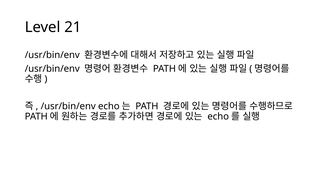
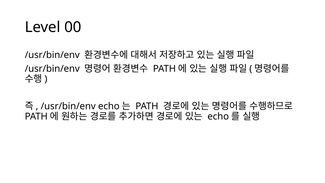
21: 21 -> 00 (73, 27)
